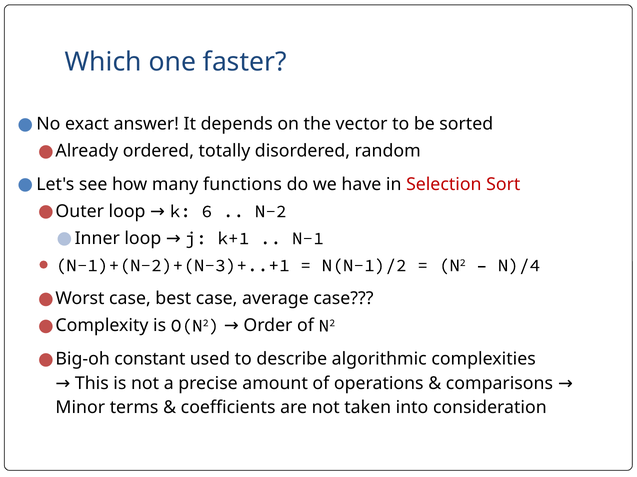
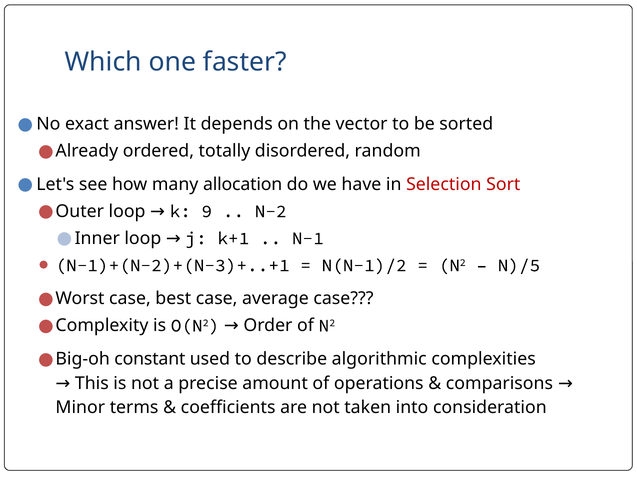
functions: functions -> allocation (243, 185)
6: 6 -> 9 (207, 212)
N)/4: N)/4 -> N)/5 (519, 266)
